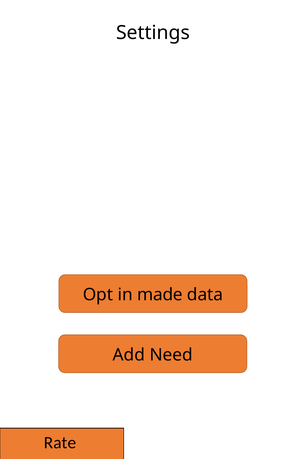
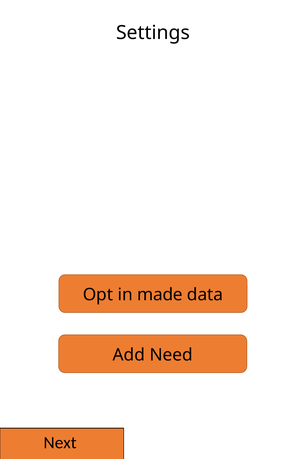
Rate: Rate -> Next (60, 443)
